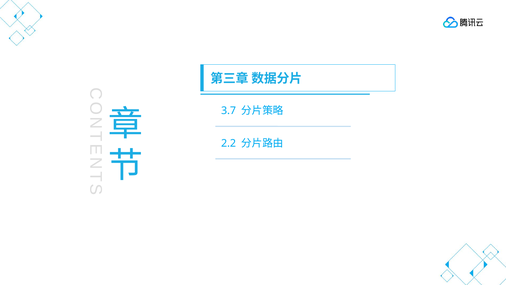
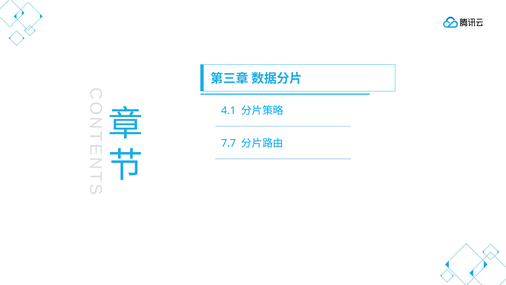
3.7: 3.7 -> 4.1 (229, 111)
2.2: 2.2 -> 7.7 (229, 143)
